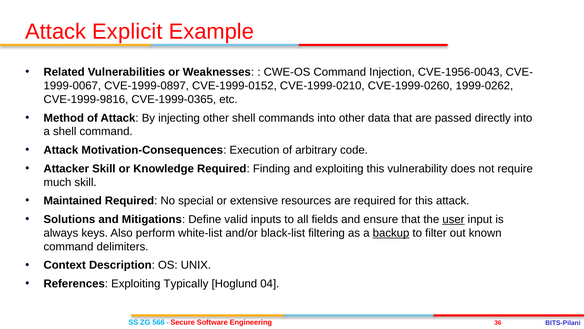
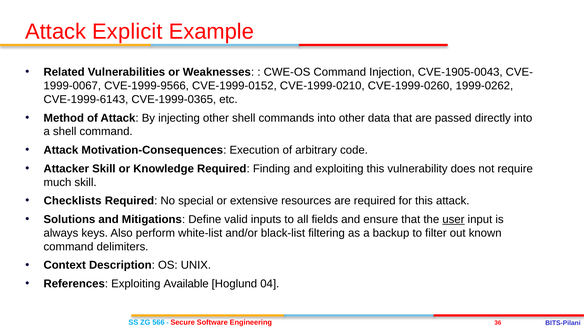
CVE-1956-0043: CVE-1956-0043 -> CVE-1905-0043 (460, 72)
CVE-1999-0897: CVE-1999-0897 -> CVE-1999-9566 (147, 86)
CVE-1999-9816: CVE-1999-9816 -> CVE-1999-6143 (86, 99)
Maintained: Maintained -> Checklists (73, 201)
backup underline: present -> none (391, 233)
Typically: Typically -> Available (186, 283)
